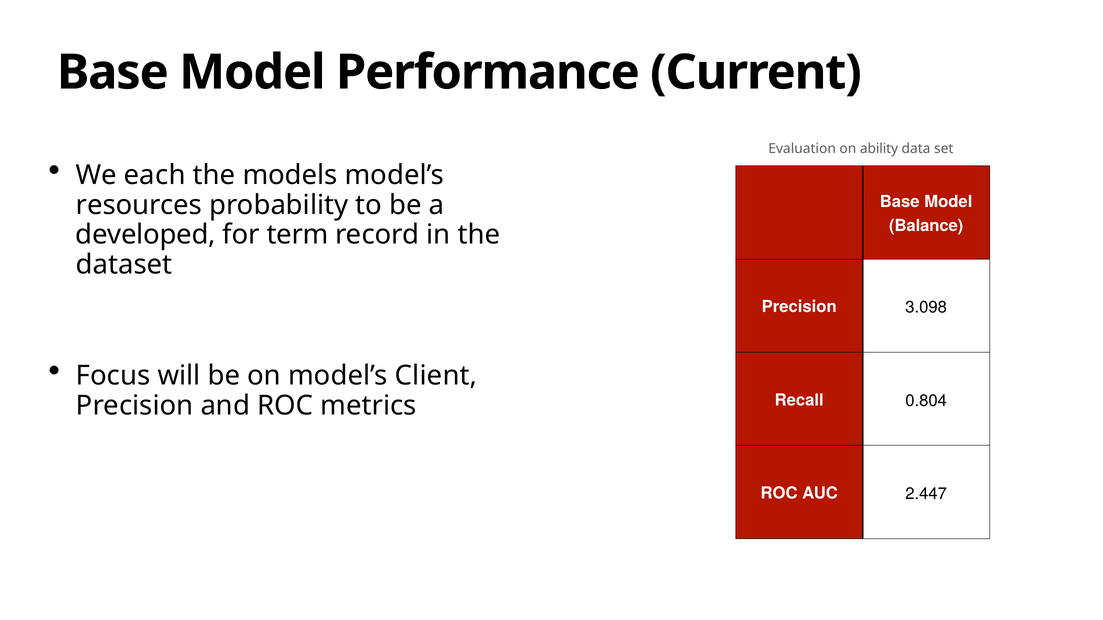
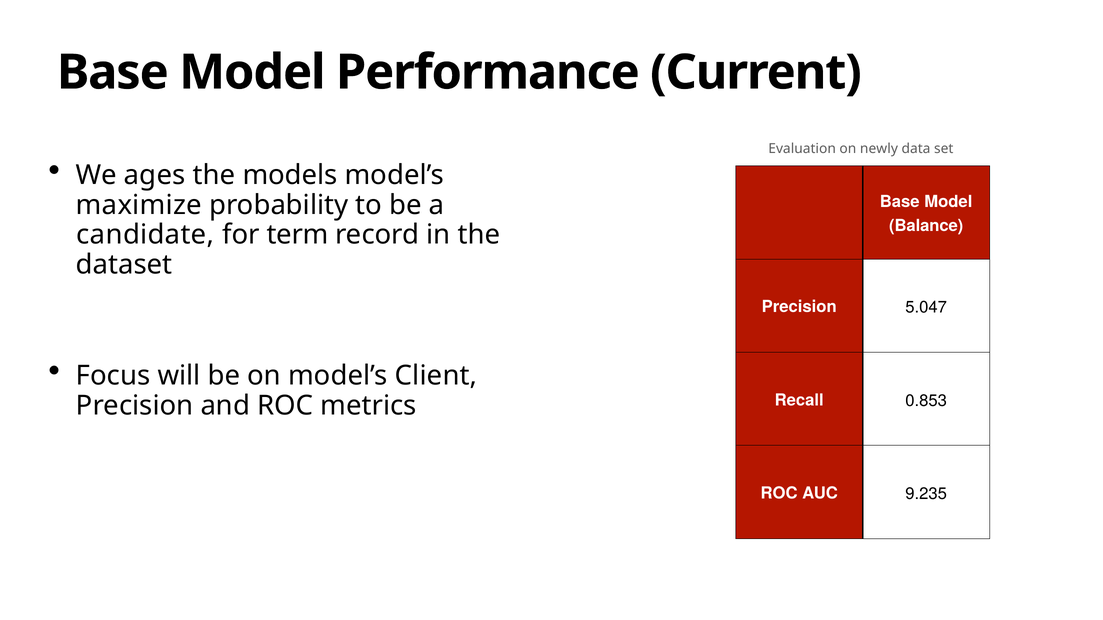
ability: ability -> newly (879, 149)
each: each -> ages (155, 175)
resources: resources -> maximize (139, 205)
developed: developed -> candidate (145, 235)
3.098: 3.098 -> 5.047 (926, 308)
0.804: 0.804 -> 0.853 (926, 401)
2.447: 2.447 -> 9.235 (926, 494)
